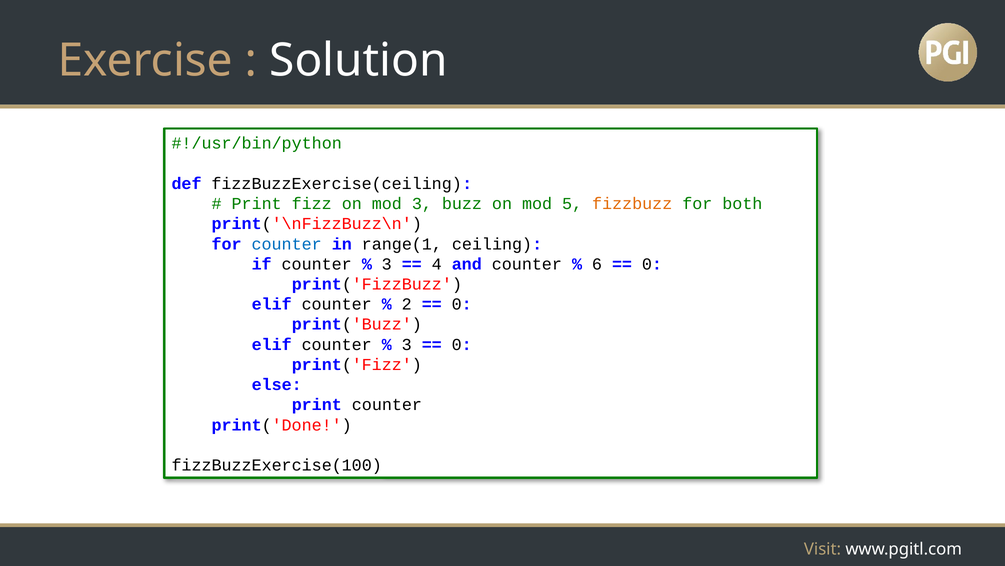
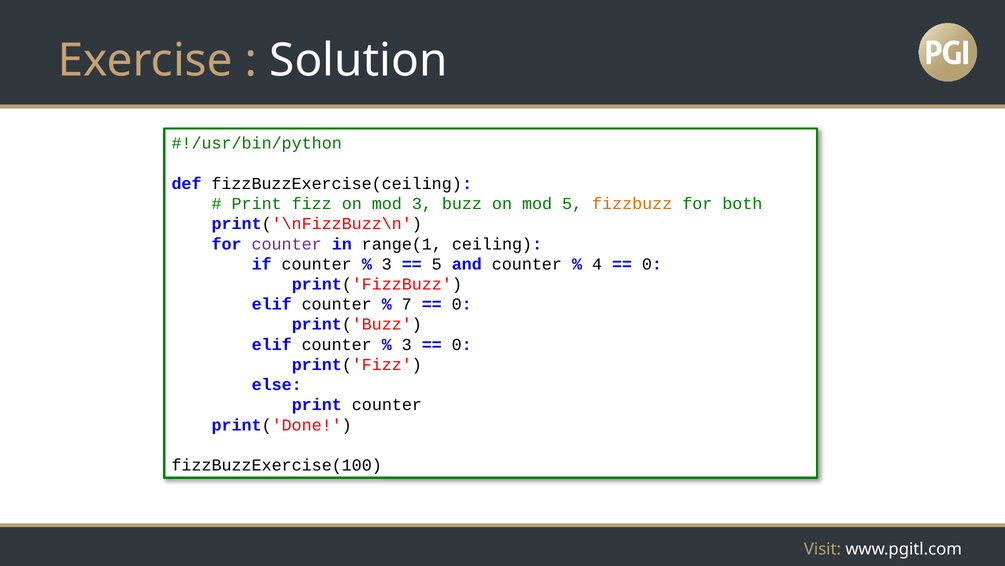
counter colour: blue -> purple (287, 244)
4: 4 -> 5 (437, 264)
6: 6 -> 4 (597, 264)
2: 2 -> 7 (407, 304)
